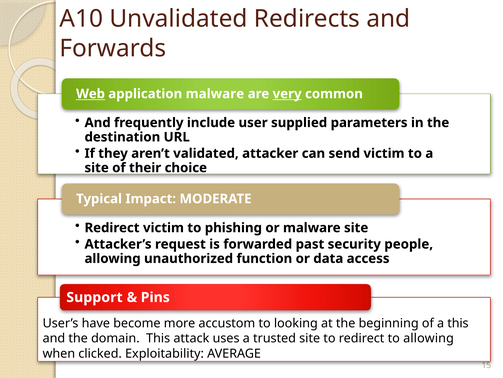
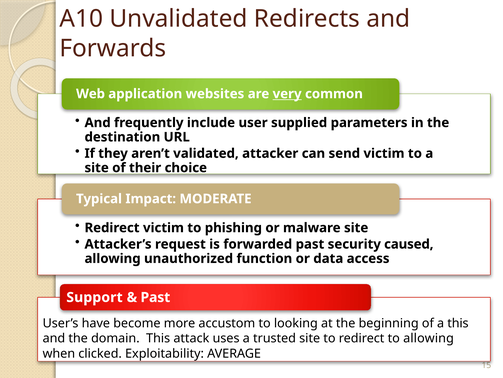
Web underline: present -> none (91, 94)
application malware: malware -> websites (215, 94)
people: people -> caused (409, 244)
Pins: Pins -> Past (155, 297)
